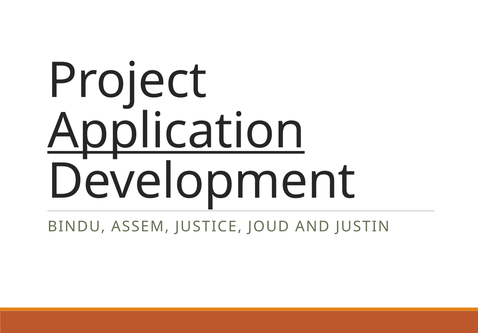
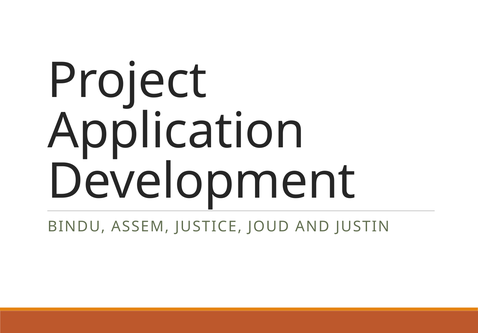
Application underline: present -> none (176, 131)
